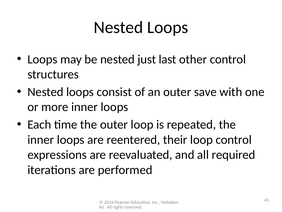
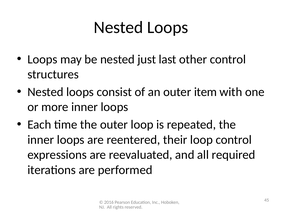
save: save -> item (205, 92)
